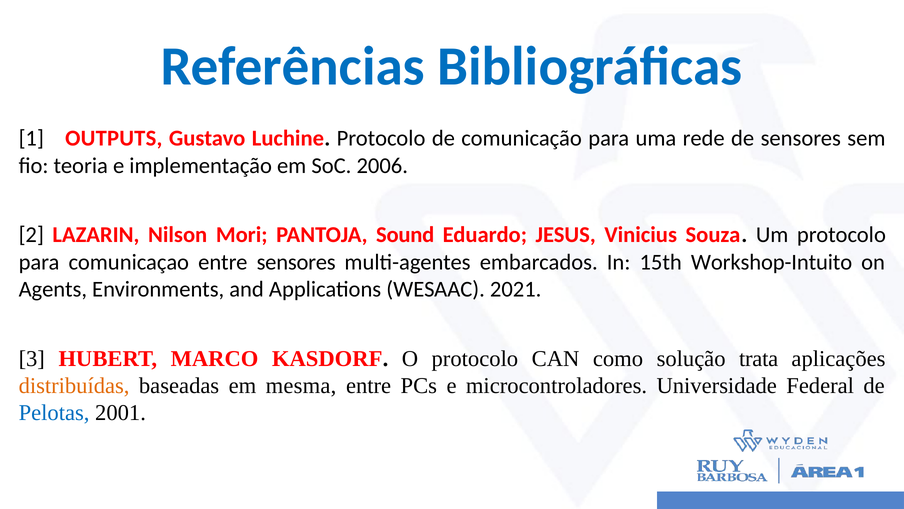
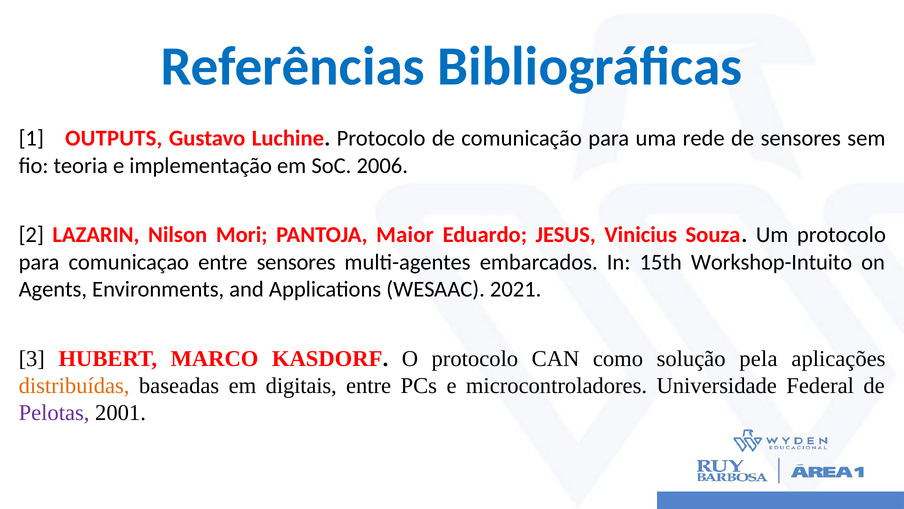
Sound: Sound -> Maior (405, 235)
trata: trata -> pela (758, 358)
mesma: mesma -> digitais (301, 385)
Pelotas colour: blue -> purple (54, 413)
